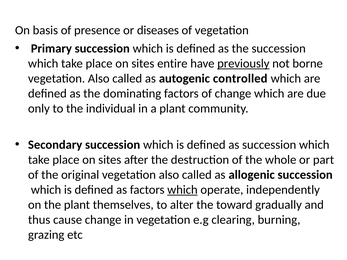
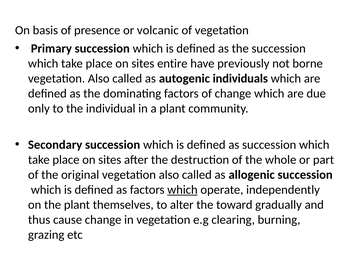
diseases: diseases -> volcanic (158, 30)
previously underline: present -> none (243, 64)
controlled: controlled -> individuals (240, 79)
